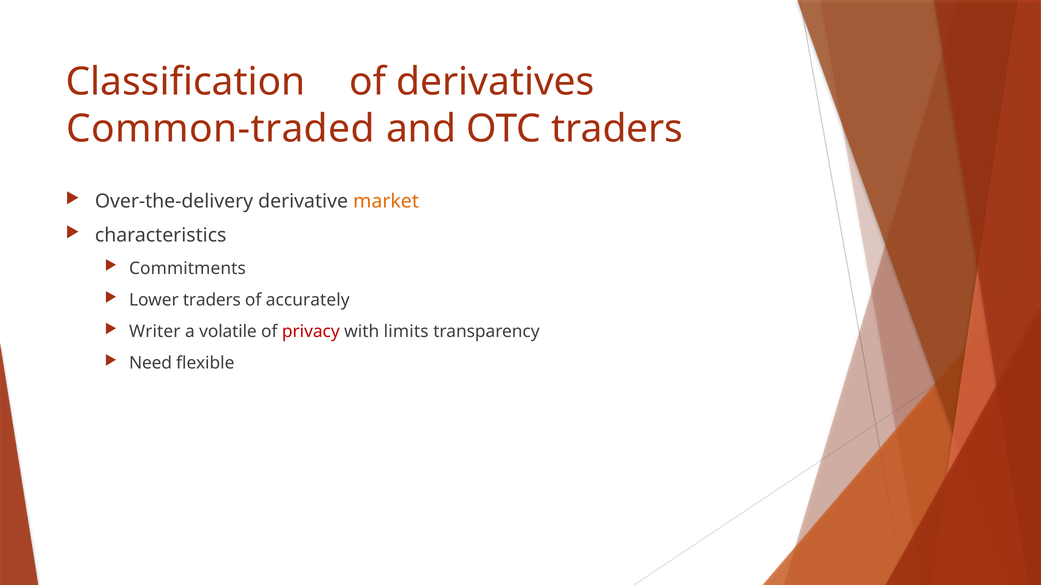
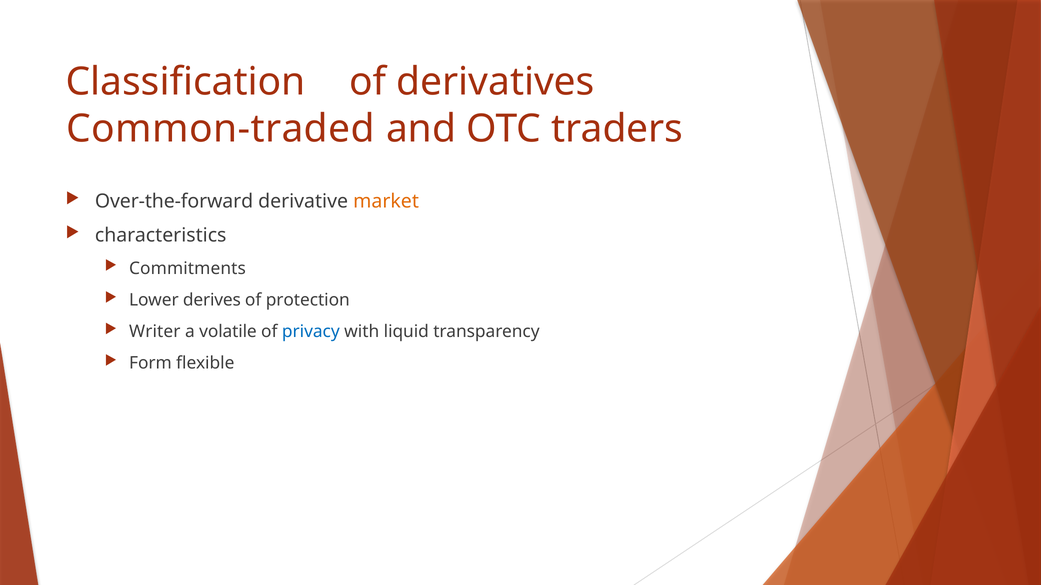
Over-the-delivery: Over-the-delivery -> Over-the-forward (174, 201)
Lower traders: traders -> derives (212, 300)
accurately: accurately -> protection (308, 300)
privacy colour: red -> blue (311, 332)
limits: limits -> liquid (406, 332)
Need: Need -> Form (150, 364)
